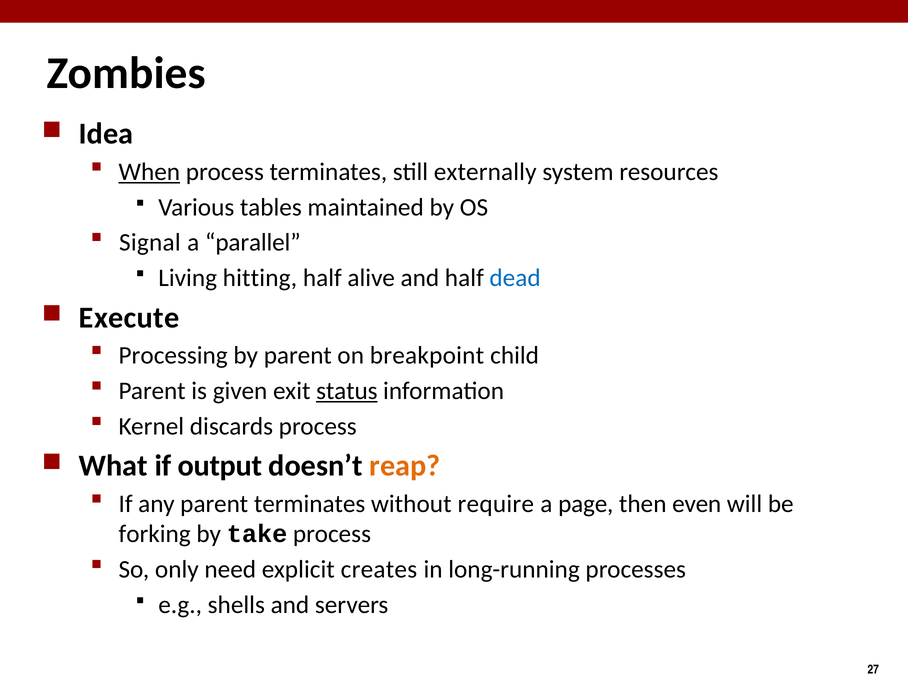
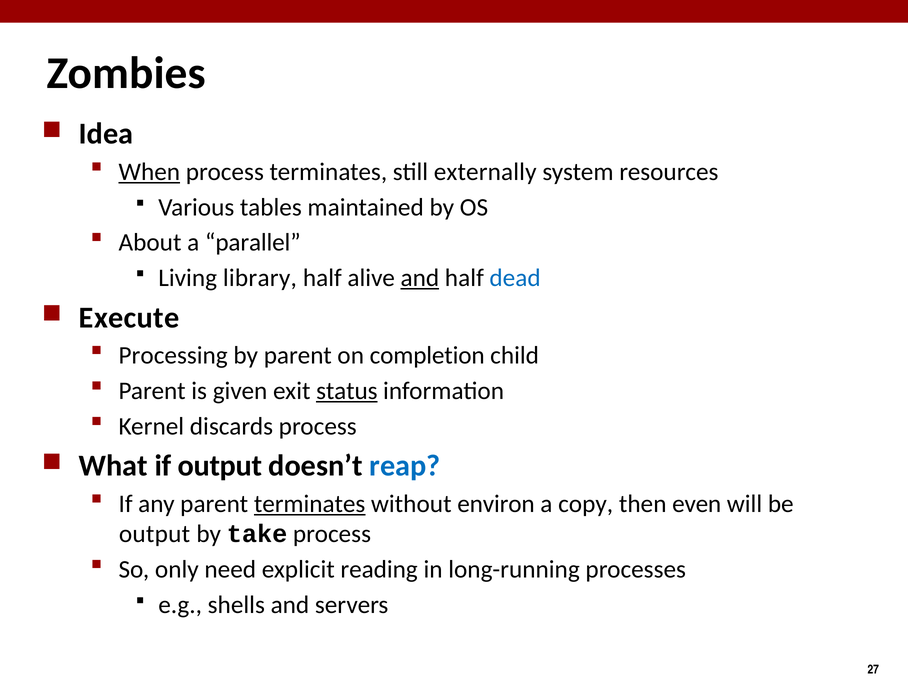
Signal: Signal -> About (150, 243)
hitting: hitting -> library (260, 278)
and underline: none -> present (420, 278)
breakpoint: breakpoint -> completion (427, 356)
reap colour: orange -> blue (405, 466)
terminates underline: none -> present (310, 504)
require: require -> environ (496, 504)
page: page -> copy (586, 504)
forking: forking -> output (155, 534)
creates: creates -> reading (379, 569)
